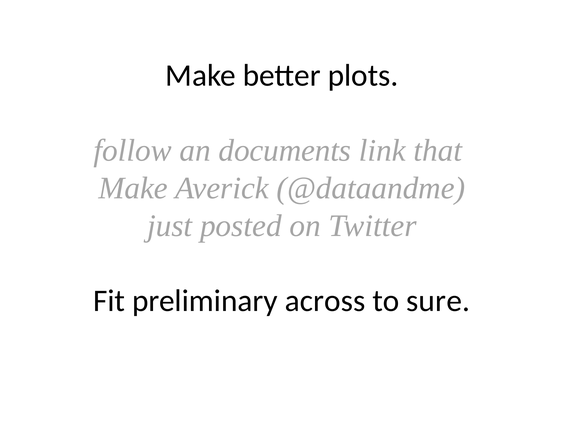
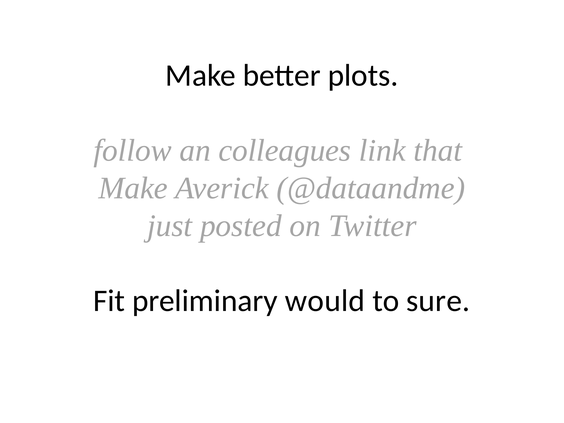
documents: documents -> colleagues (285, 151)
across: across -> would (325, 301)
